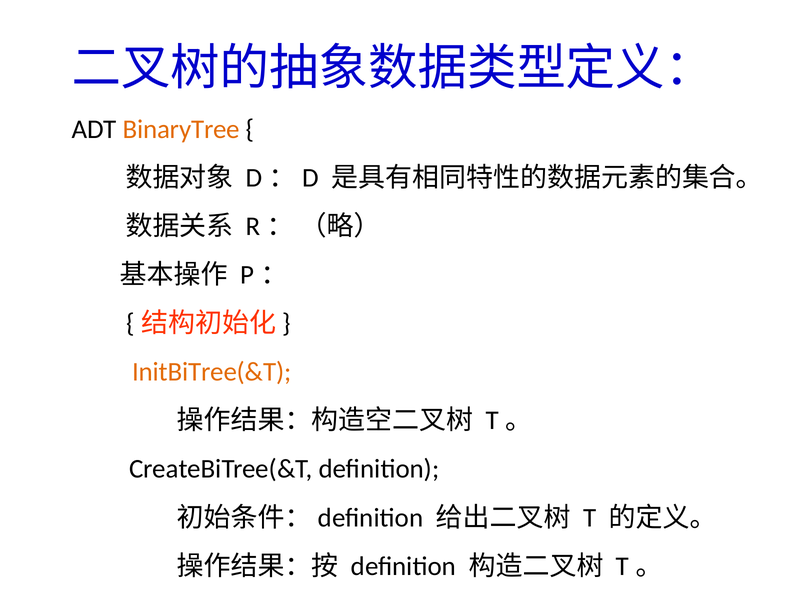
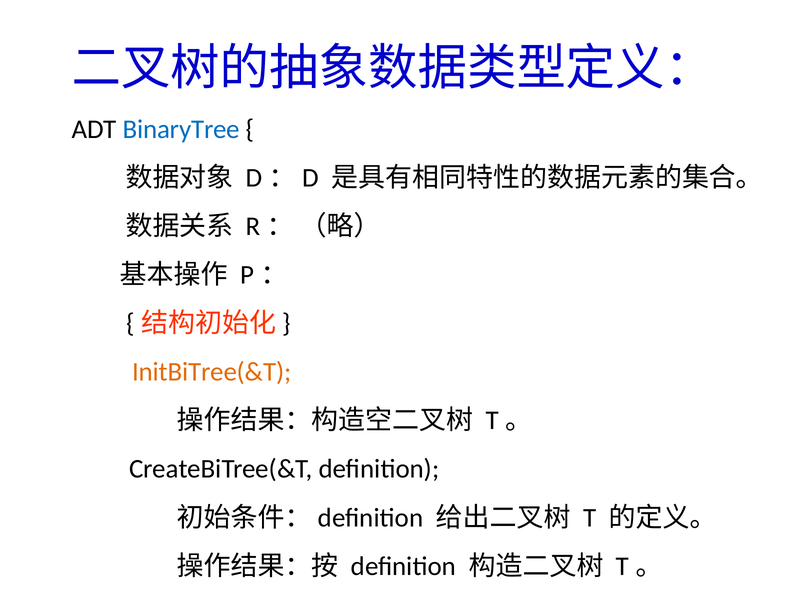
BinaryTree colour: orange -> blue (181, 129)
